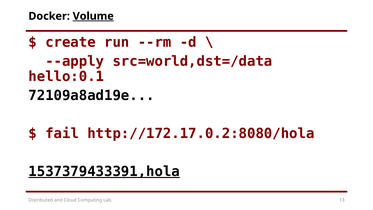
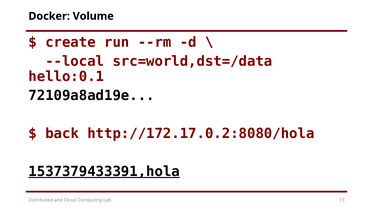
Volume underline: present -> none (93, 16)
--apply: --apply -> --local (75, 61)
fail: fail -> back (62, 133)
